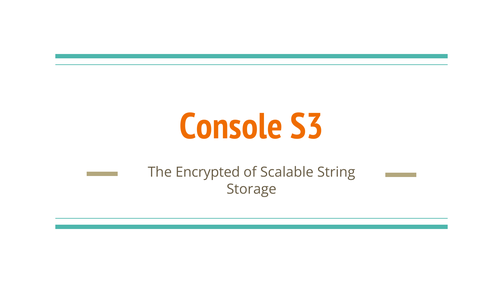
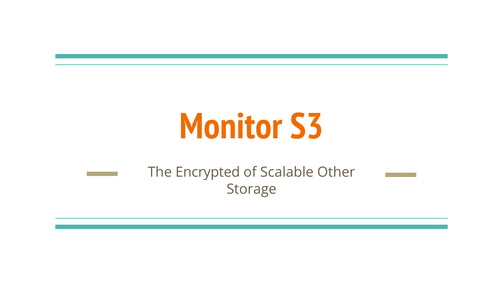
Console: Console -> Monitor (231, 126)
String: String -> Other (336, 172)
